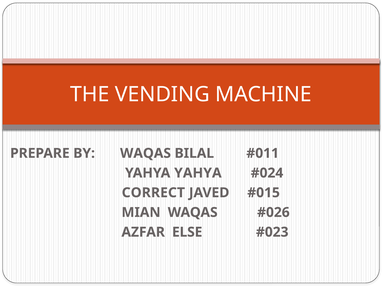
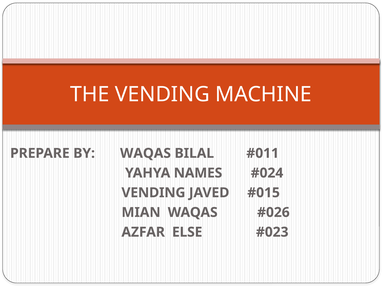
YAHYA YAHYA: YAHYA -> NAMES (198, 173)
CORRECT: CORRECT -> VENDING (153, 192)
